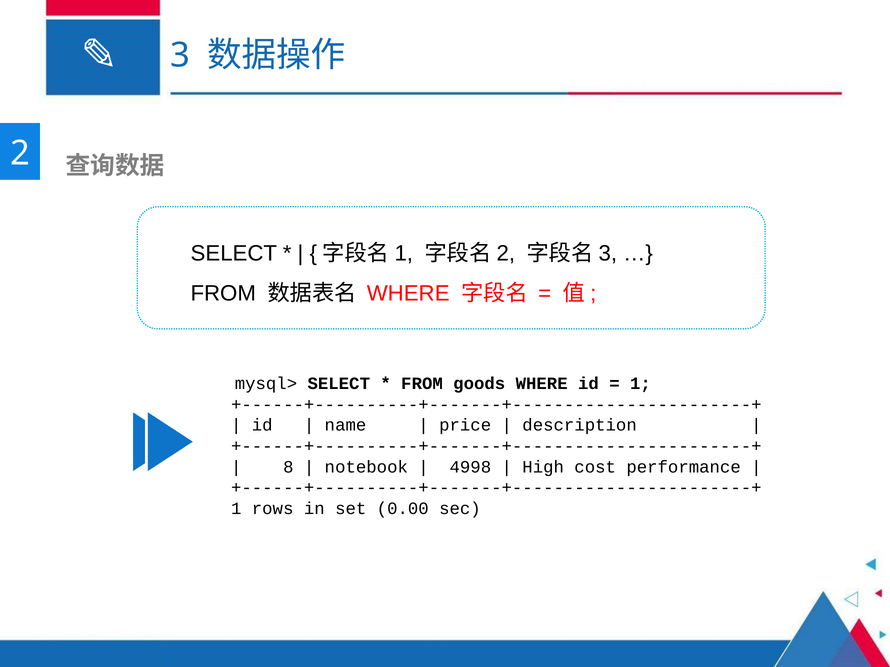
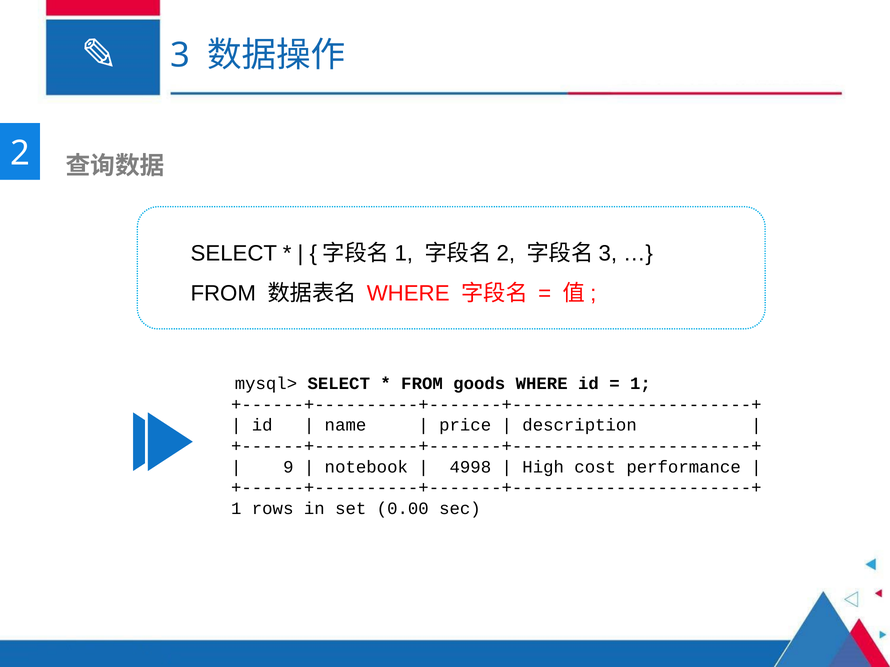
8: 8 -> 9 (288, 467)
